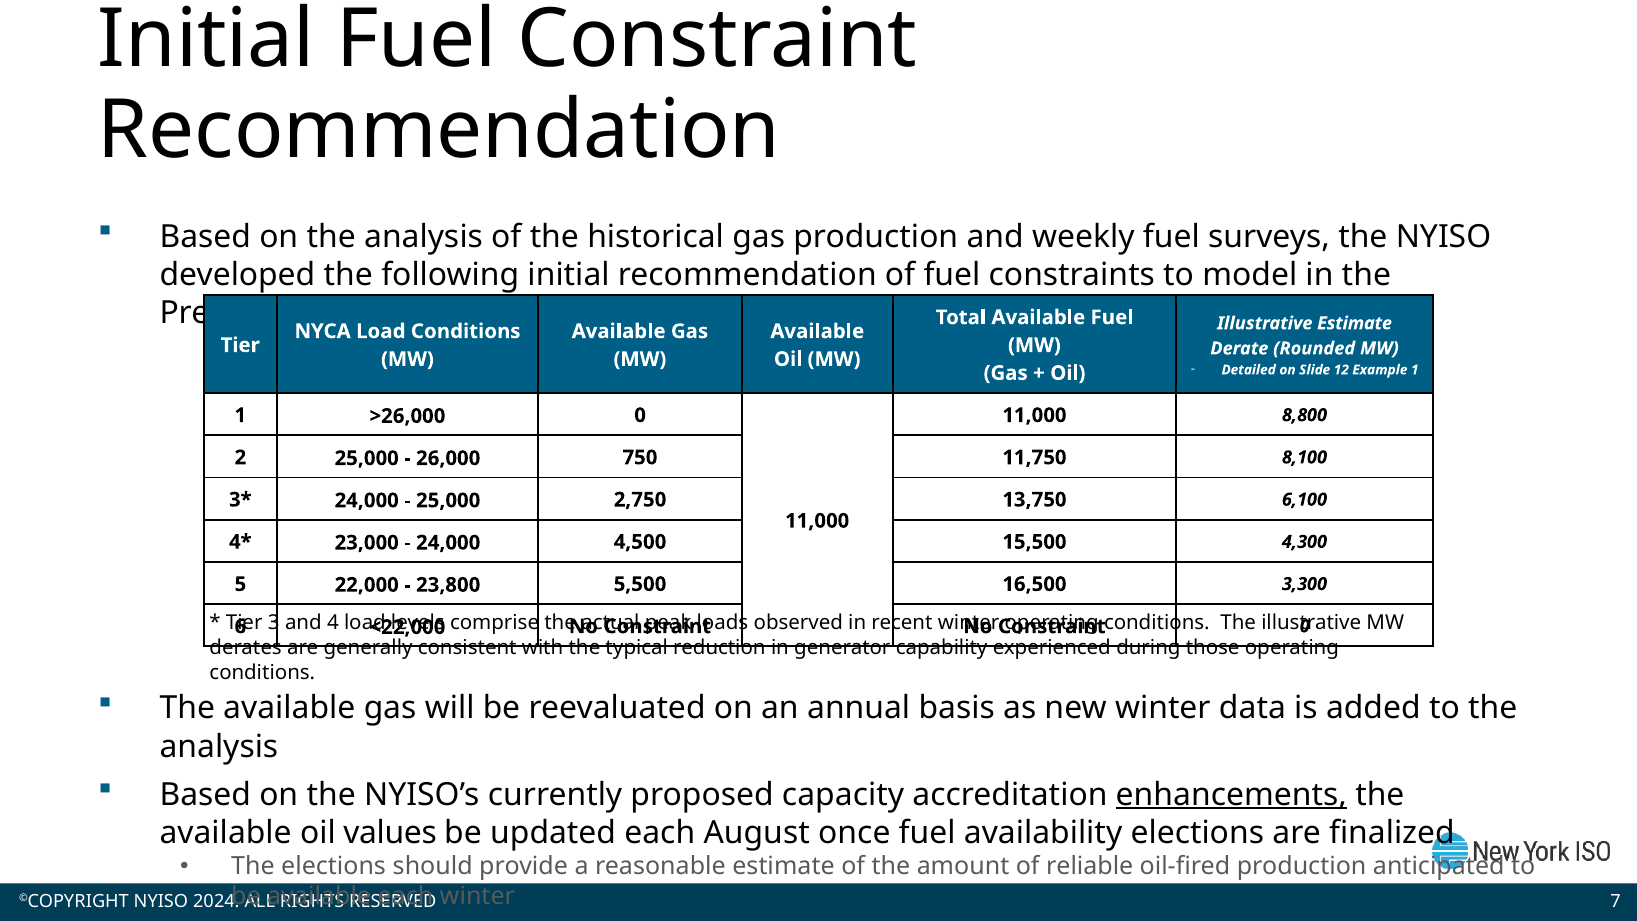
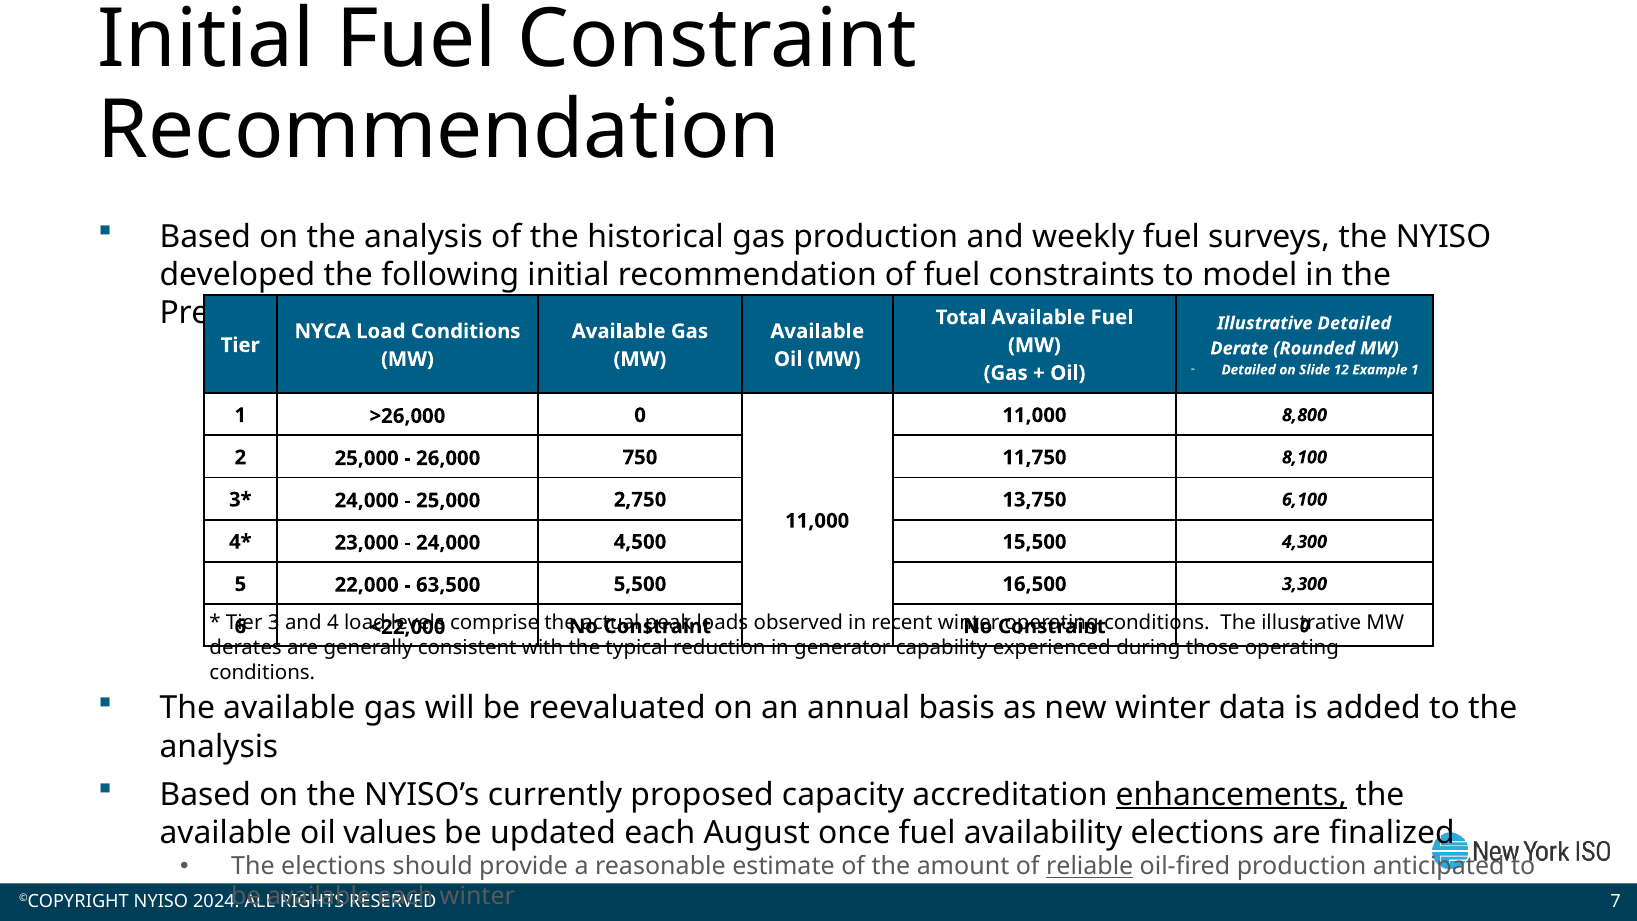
Illustrative Estimate: Estimate -> Detailed (1354, 323)
23,800: 23,800 -> 63,500 (448, 585)
reliable underline: none -> present (1090, 866)
